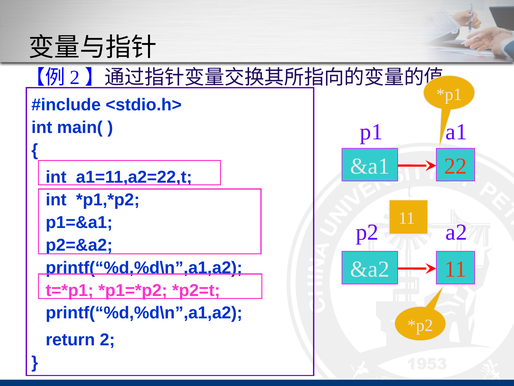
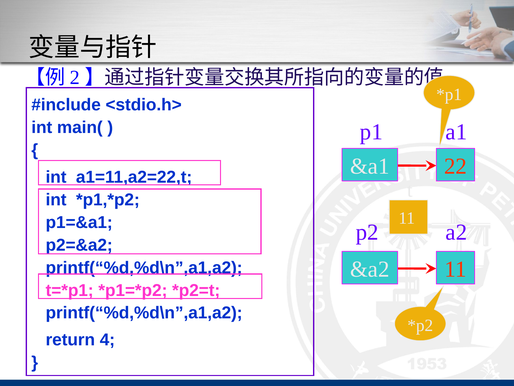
return 2: 2 -> 4 (107, 339)
